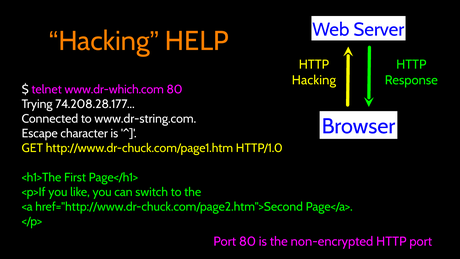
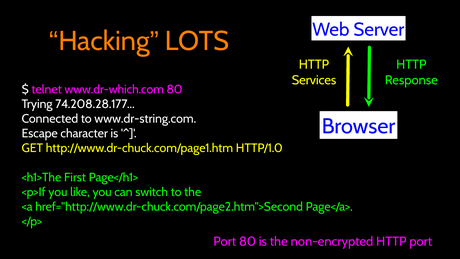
HELP: HELP -> LOTS (197, 41)
Hacking: Hacking -> Services (314, 80)
